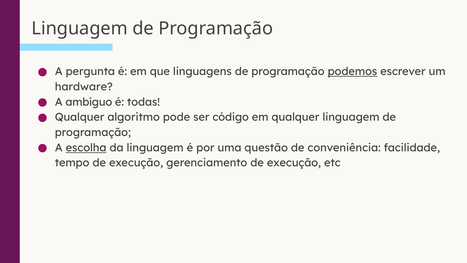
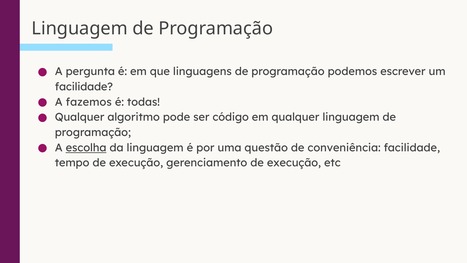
podemos underline: present -> none (352, 72)
hardware: hardware -> facilidade (84, 87)
ambíguo: ambíguo -> fazemos (89, 102)
